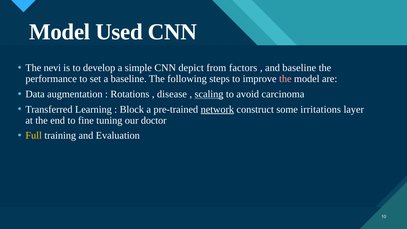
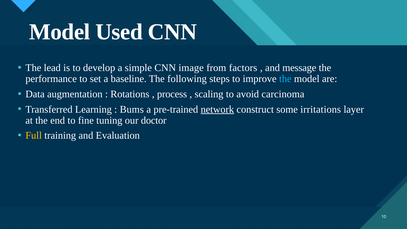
nevi: nevi -> lead (52, 68)
depict: depict -> image (191, 68)
and baseline: baseline -> message (299, 68)
the colour: pink -> light blue (285, 79)
disease: disease -> process (172, 94)
scaling underline: present -> none (209, 94)
Block: Block -> Bums (132, 109)
